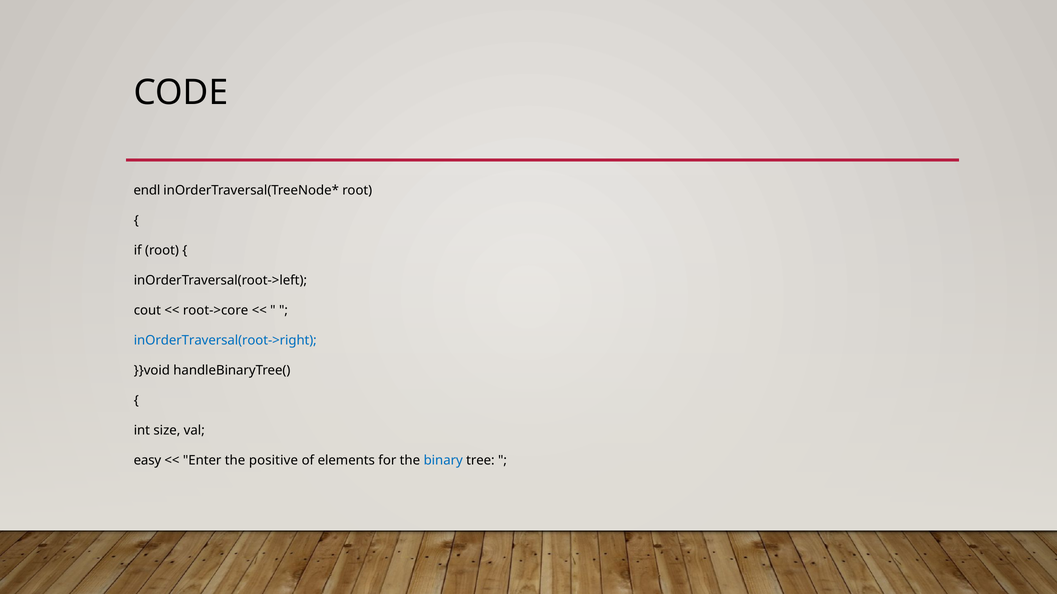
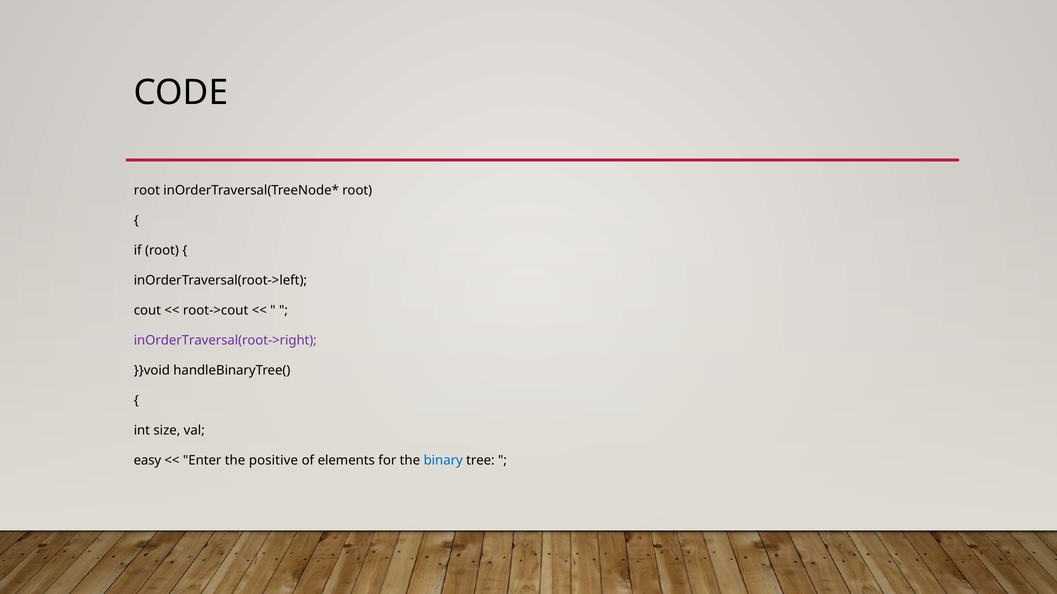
endl: endl -> root (147, 191)
root->core: root->core -> root->cout (216, 311)
inOrderTraversal(root->right colour: blue -> purple (225, 341)
